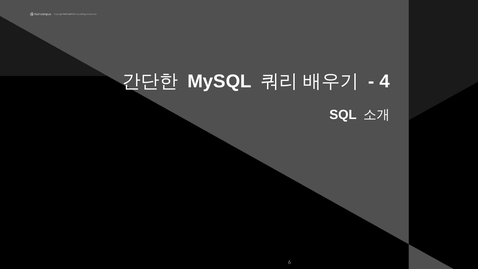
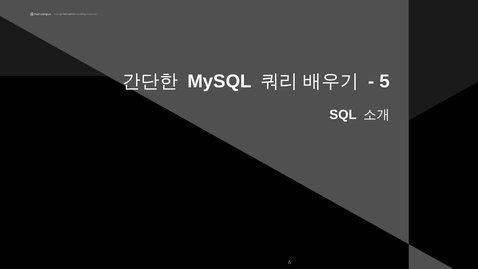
4: 4 -> 5 (385, 81)
